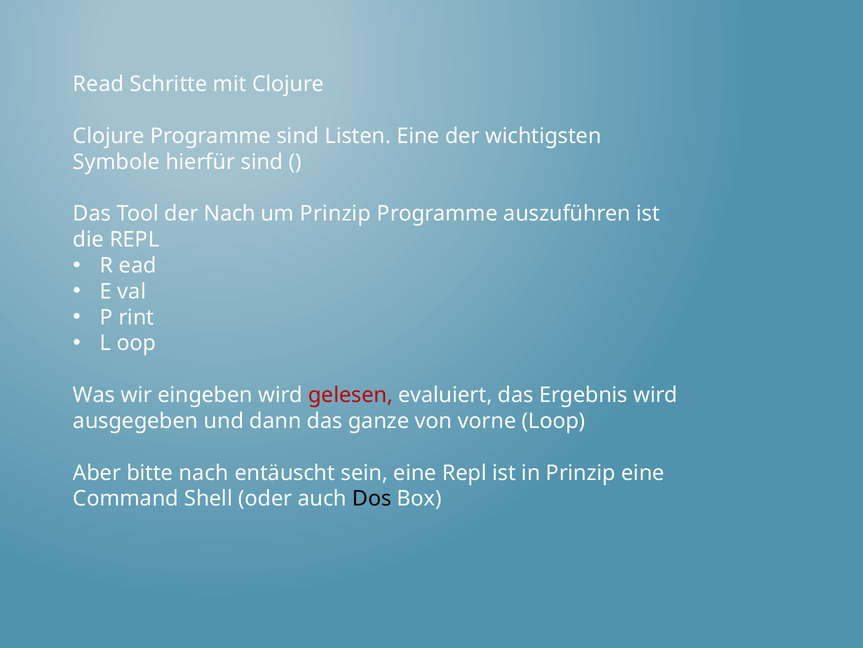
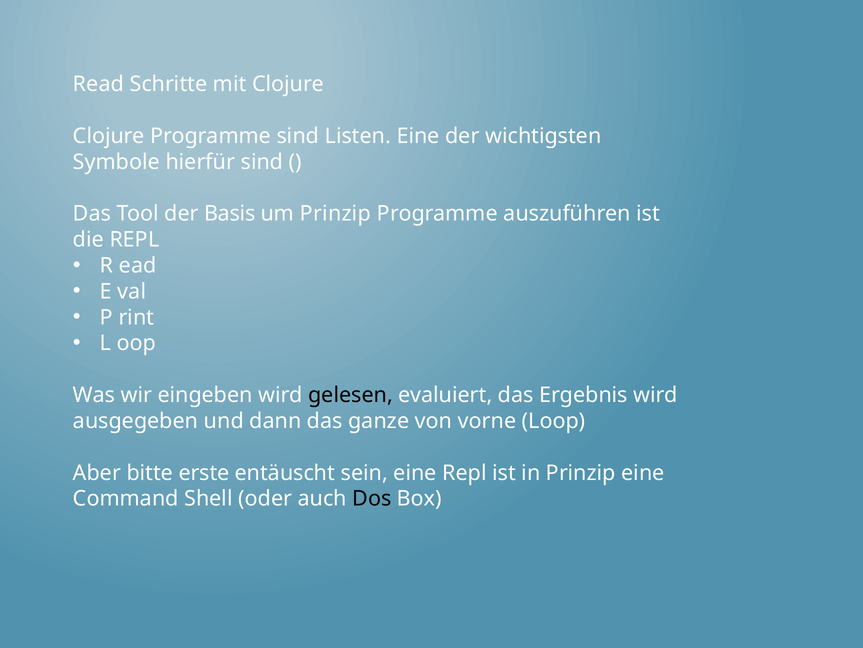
der Nach: Nach -> Basis (230, 213)
gelesen colour: red -> black (351, 395)
bitte nach: nach -> erste (204, 472)
